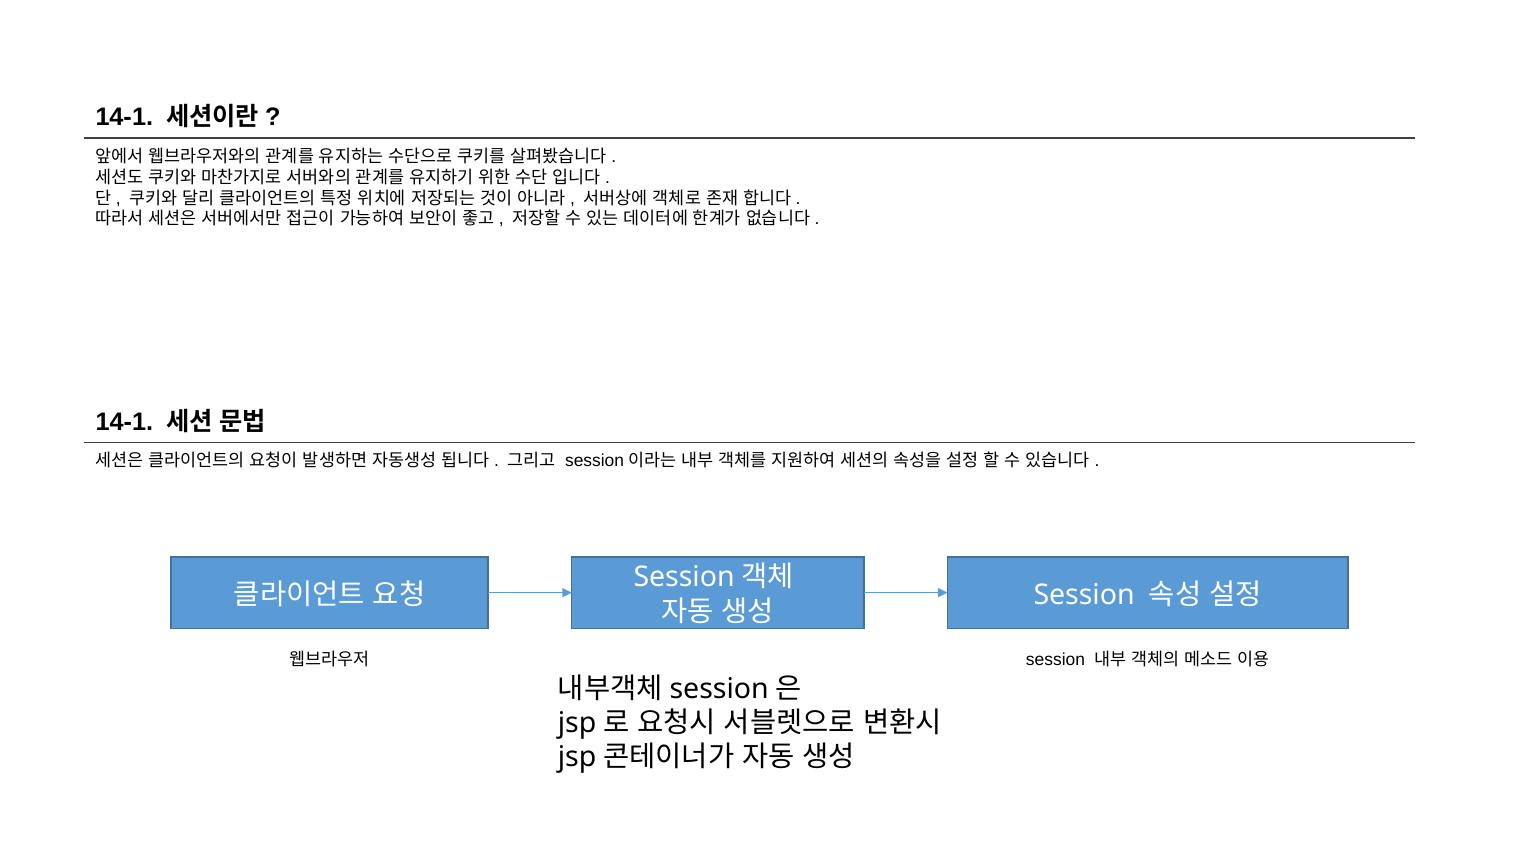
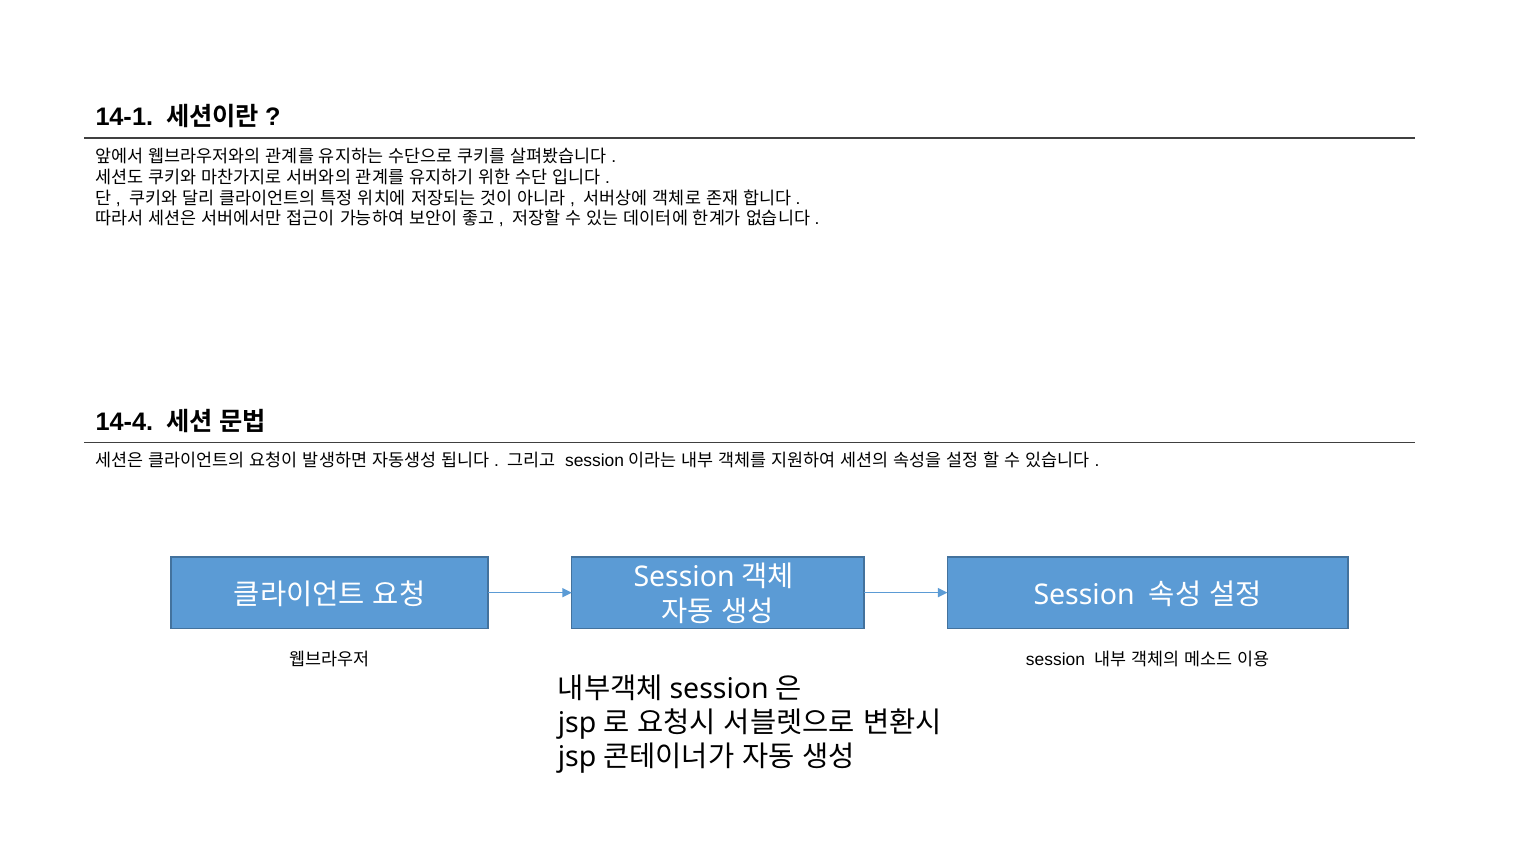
14-1: 14-1 -> 14-4 (124, 422)
